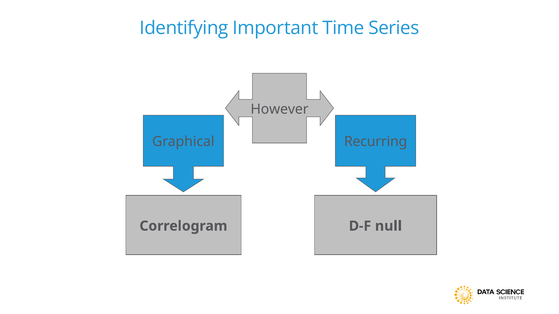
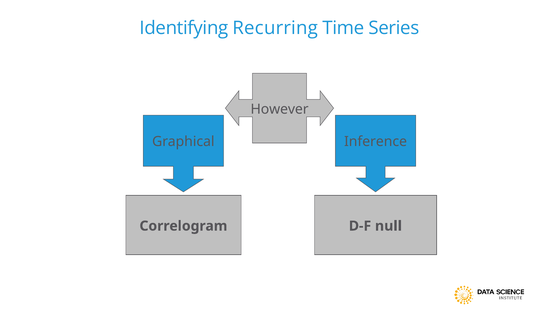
Important: Important -> Recurring (275, 28)
Recurring: Recurring -> Inference (376, 142)
